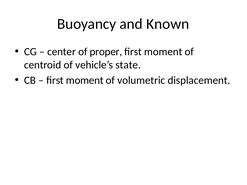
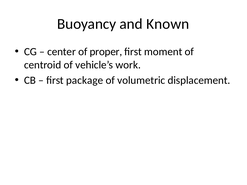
state: state -> work (128, 65)
moment: moment -> package (85, 80)
